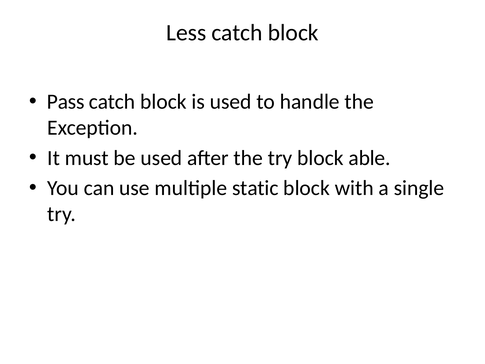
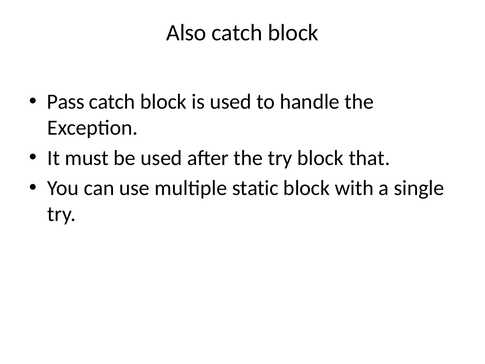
Less: Less -> Also (186, 33)
able: able -> that (369, 158)
